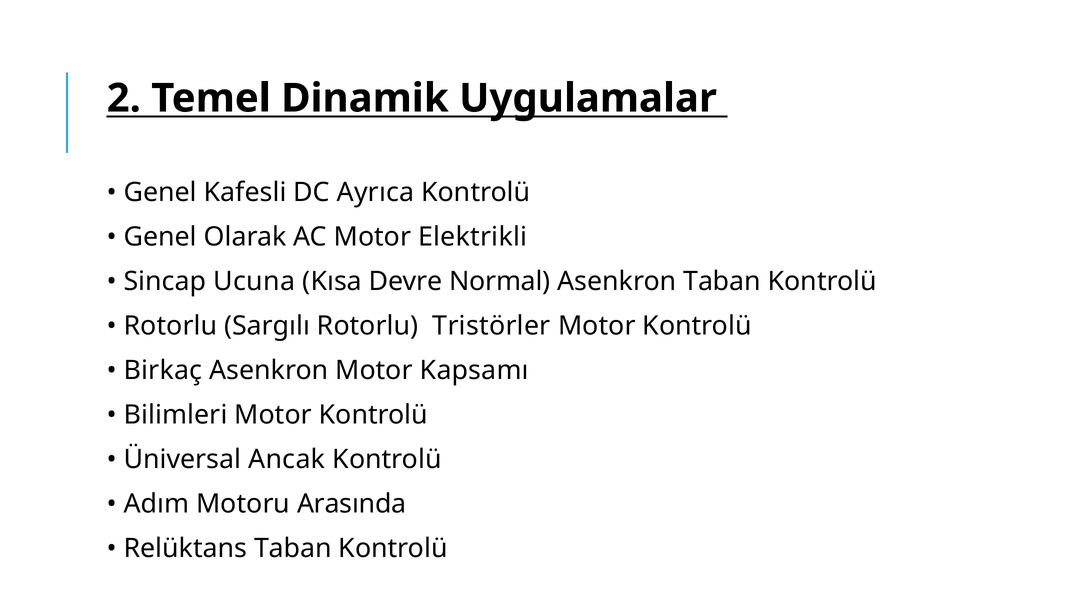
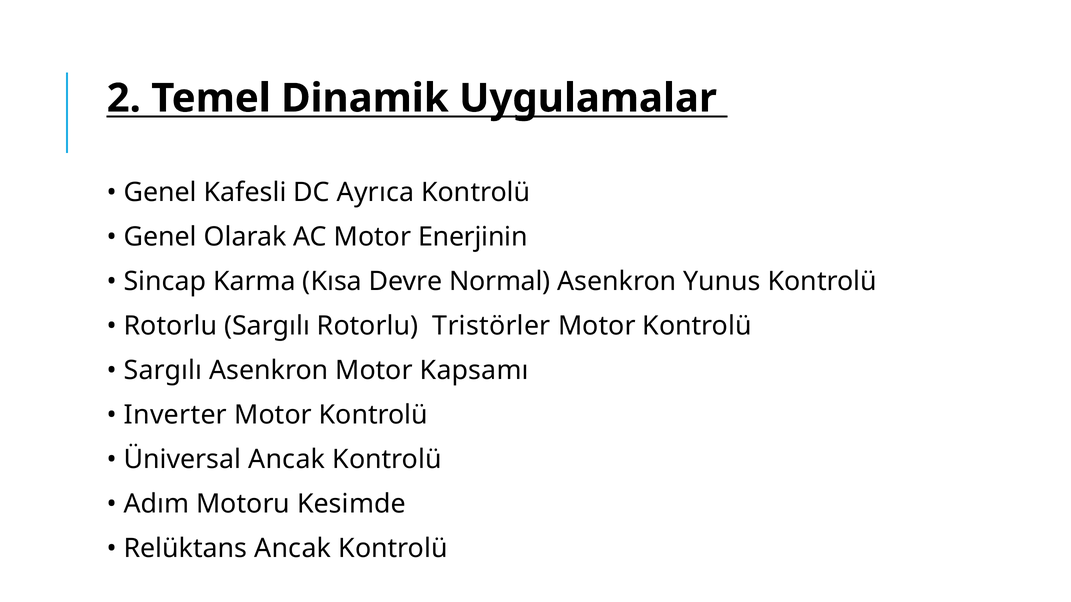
Elektrikli: Elektrikli -> Enerjinin (473, 237)
Ucuna: Ucuna -> Karma (254, 281)
Asenkron Taban: Taban -> Yunus (722, 281)
Birkaç: Birkaç -> Sargılı (163, 370)
Bilimleri: Bilimleri -> Inverter (175, 415)
Arasında: Arasında -> Kesimde (351, 504)
Relüktans Taban: Taban -> Ancak (293, 549)
